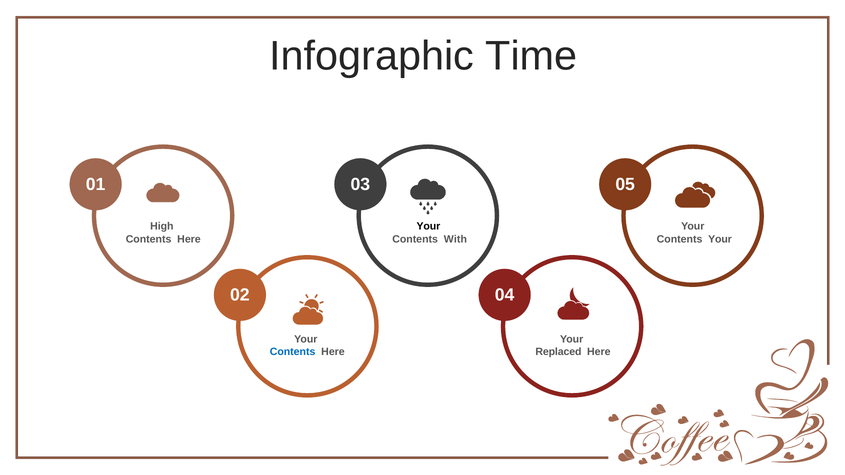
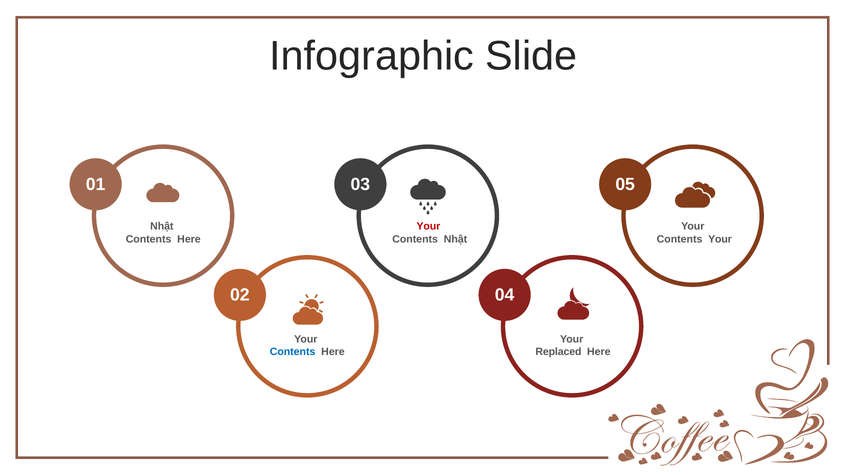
Time: Time -> Slide (531, 56)
High: High -> Nhật (162, 227)
Your colour: black -> red (428, 227)
Contents With: With -> Nhật (455, 239)
